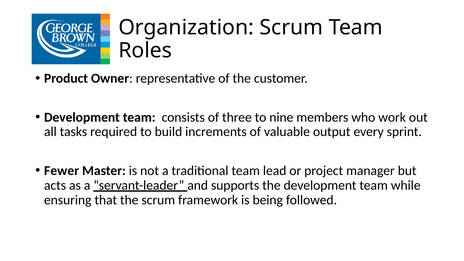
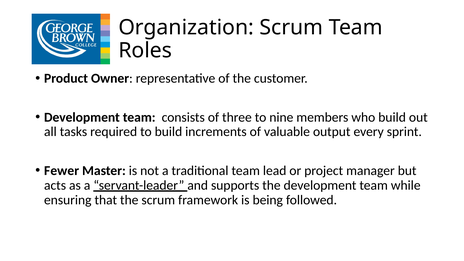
who work: work -> build (392, 117)
